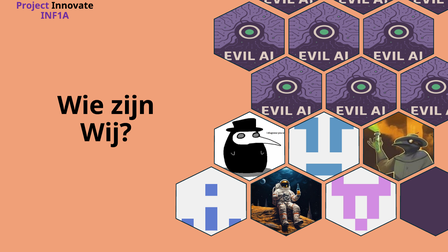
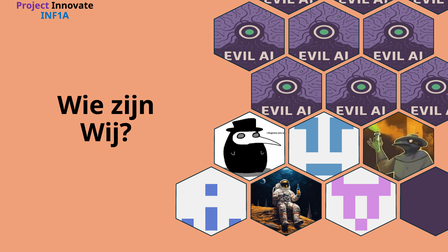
INF1A colour: purple -> blue (55, 16)
